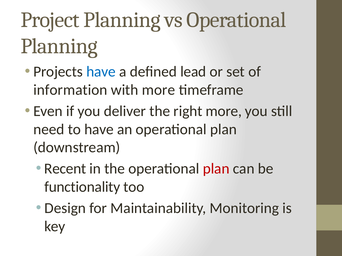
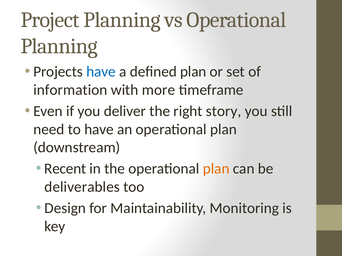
defined lead: lead -> plan (193, 72)
right more: more -> story (224, 111)
plan colour: red -> orange (216, 169)
functionality: functionality -> deliverables (82, 187)
